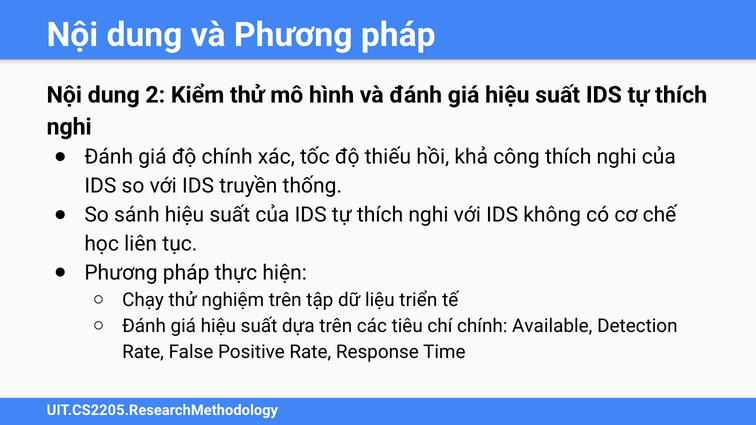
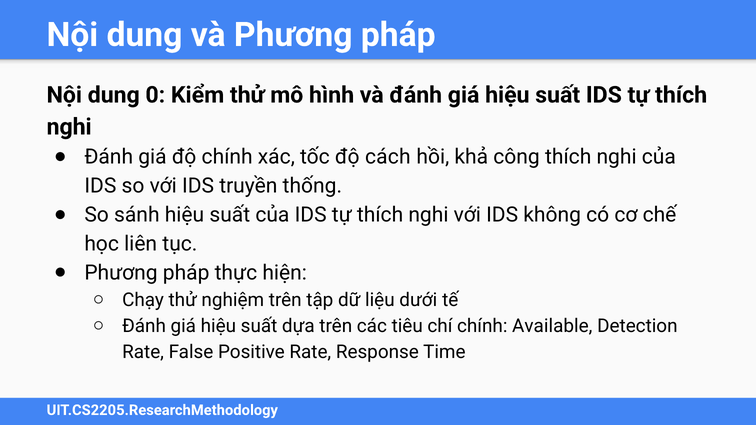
2: 2 -> 0 (155, 95)
thiếu: thiếu -> cách (388, 157)
triển: triển -> dưới (418, 300)
